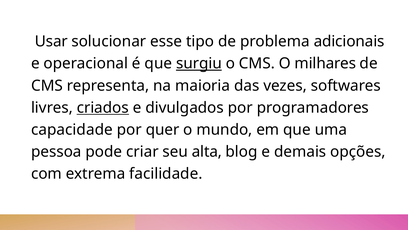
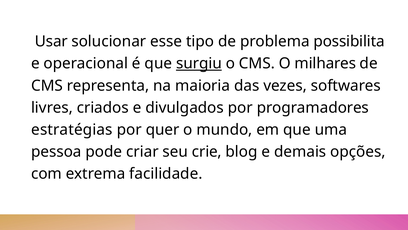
adicionais: adicionais -> possibilita (349, 41)
criados underline: present -> none (103, 107)
capacidade: capacidade -> estratégias (72, 129)
alta: alta -> crie (207, 152)
